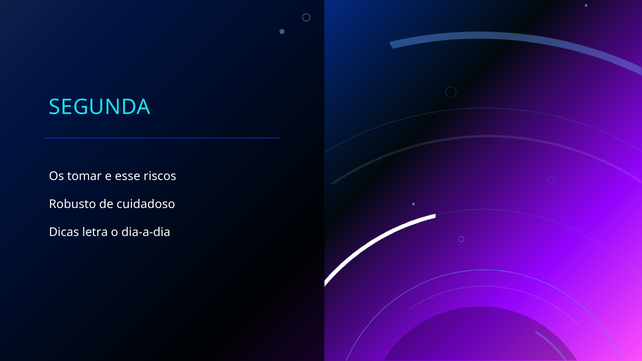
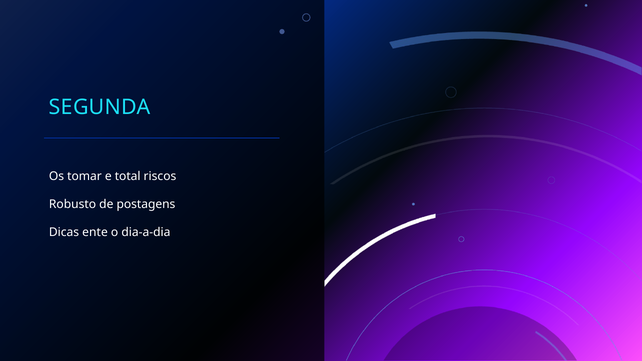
esse: esse -> total (128, 176)
cuidadoso: cuidadoso -> postagens (146, 205)
letra: letra -> ente (95, 233)
